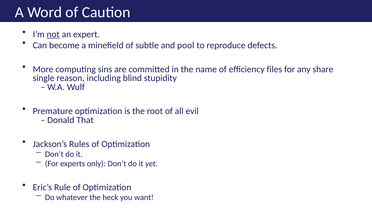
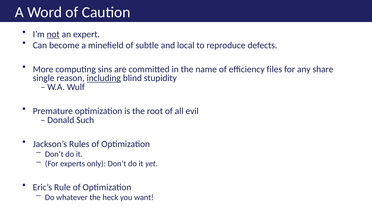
pool: pool -> local (186, 45)
including underline: none -> present (104, 78)
That: That -> Such (85, 120)
